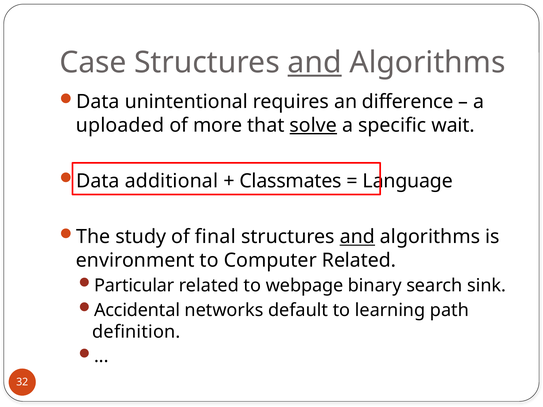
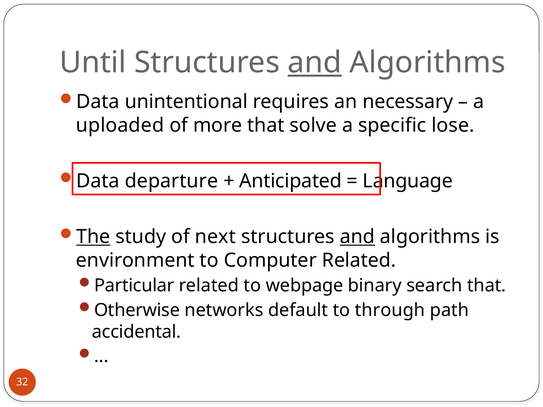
Case: Case -> Until (93, 63)
difference: difference -> necessary (408, 102)
solve underline: present -> none (313, 125)
wait: wait -> lose (453, 125)
additional: additional -> departure (171, 181)
Classmates: Classmates -> Anticipated (291, 181)
The underline: none -> present (93, 237)
final: final -> next (215, 237)
search sink: sink -> that (487, 286)
Accidental: Accidental -> Otherwise (137, 310)
learning: learning -> through (390, 310)
definition: definition -> accidental (137, 332)
